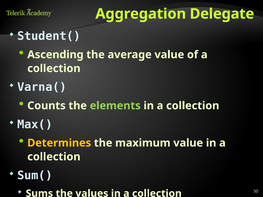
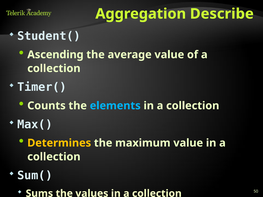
Delegate: Delegate -> Describe (222, 14)
Varna(: Varna( -> Timer( (42, 87)
elements colour: light green -> light blue (115, 106)
